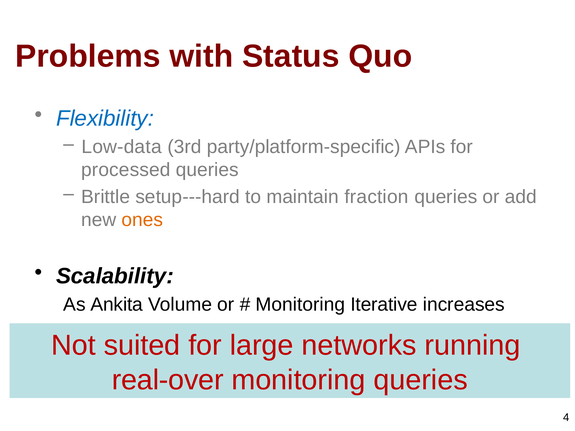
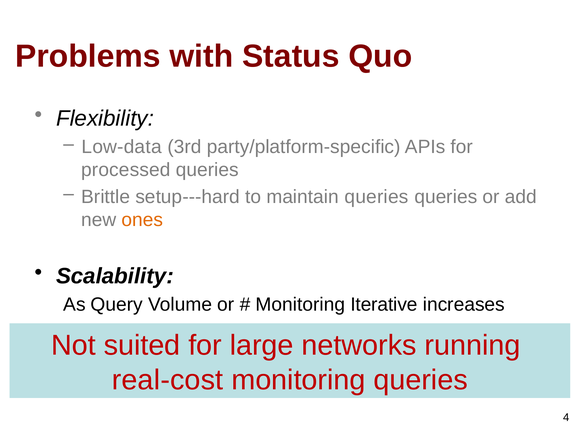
Flexibility colour: blue -> black (105, 118)
maintain fraction: fraction -> queries (377, 197)
Ankita: Ankita -> Query (117, 305)
real-over: real-over -> real-cost (168, 380)
